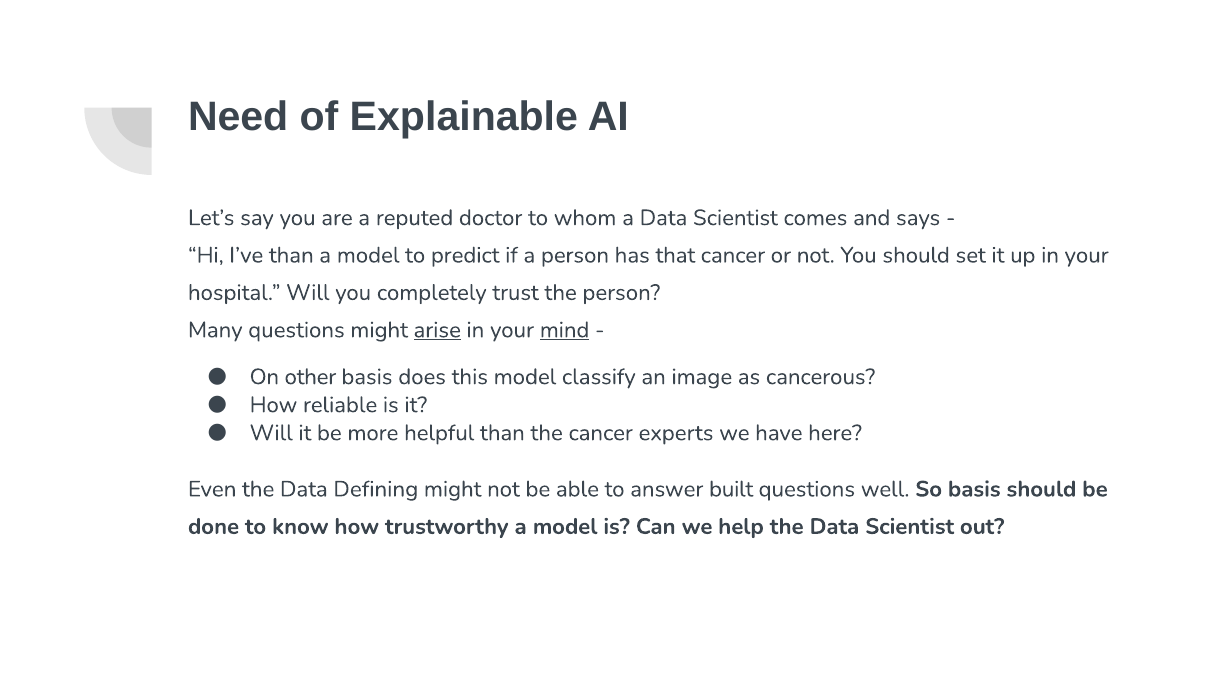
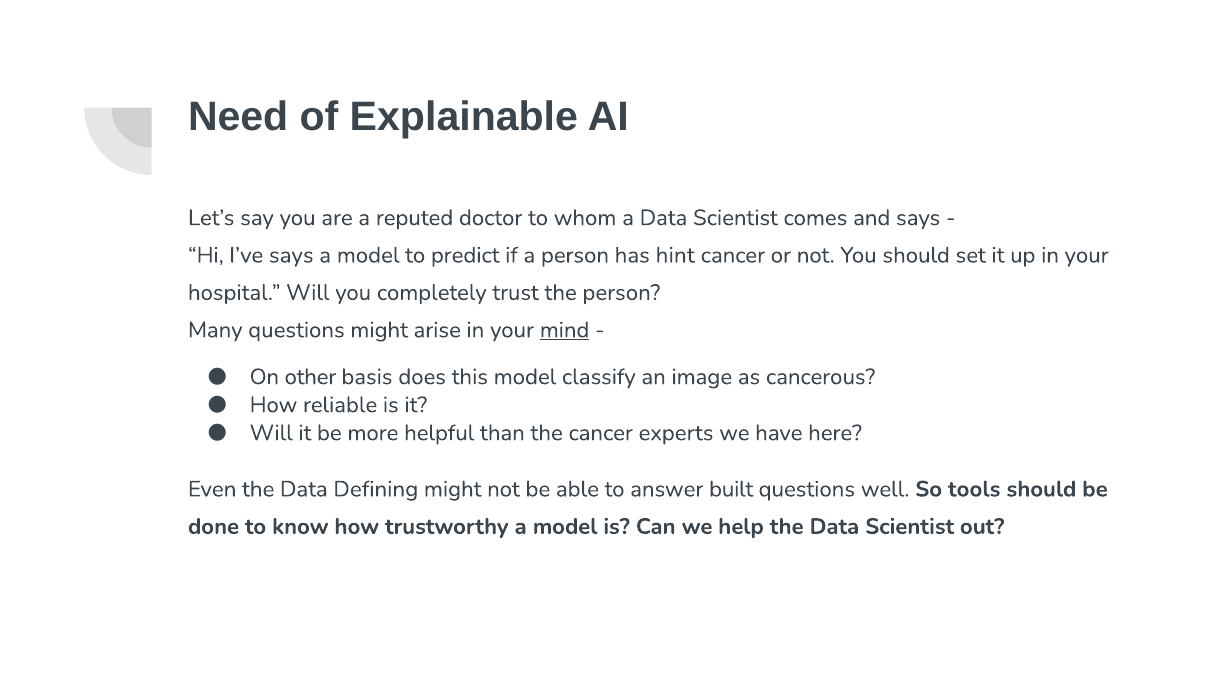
I’ve than: than -> says (291, 255)
that: that -> hint (675, 255)
arise underline: present -> none (437, 330)
So basis: basis -> tools (974, 489)
